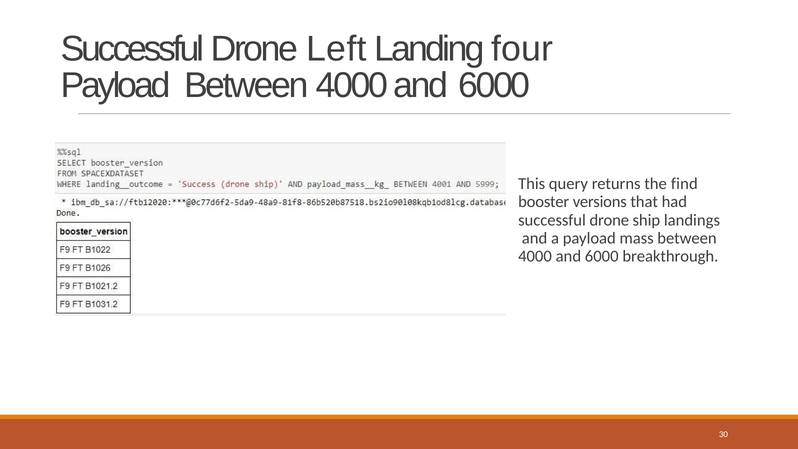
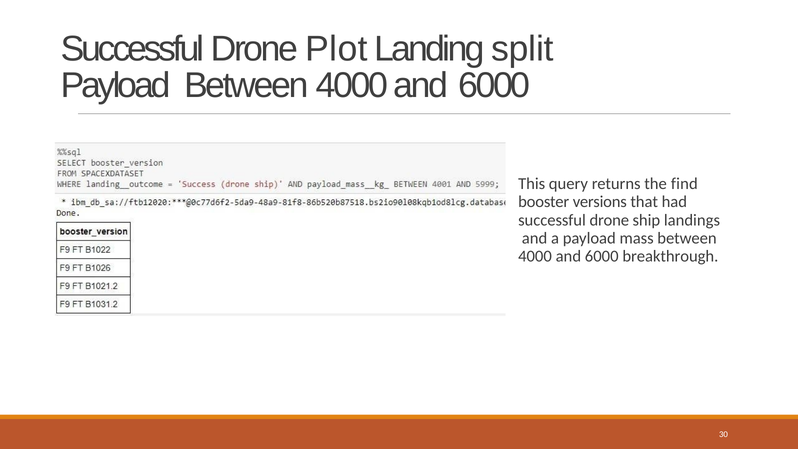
Left: Left -> Plot (336, 49)
four: four -> split (522, 49)
